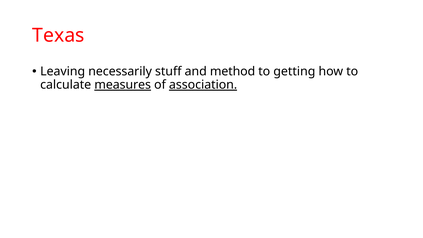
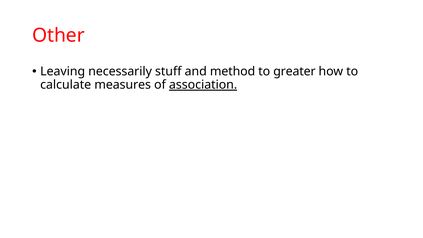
Texas: Texas -> Other (58, 36)
getting: getting -> greater (294, 72)
measures underline: present -> none (123, 85)
